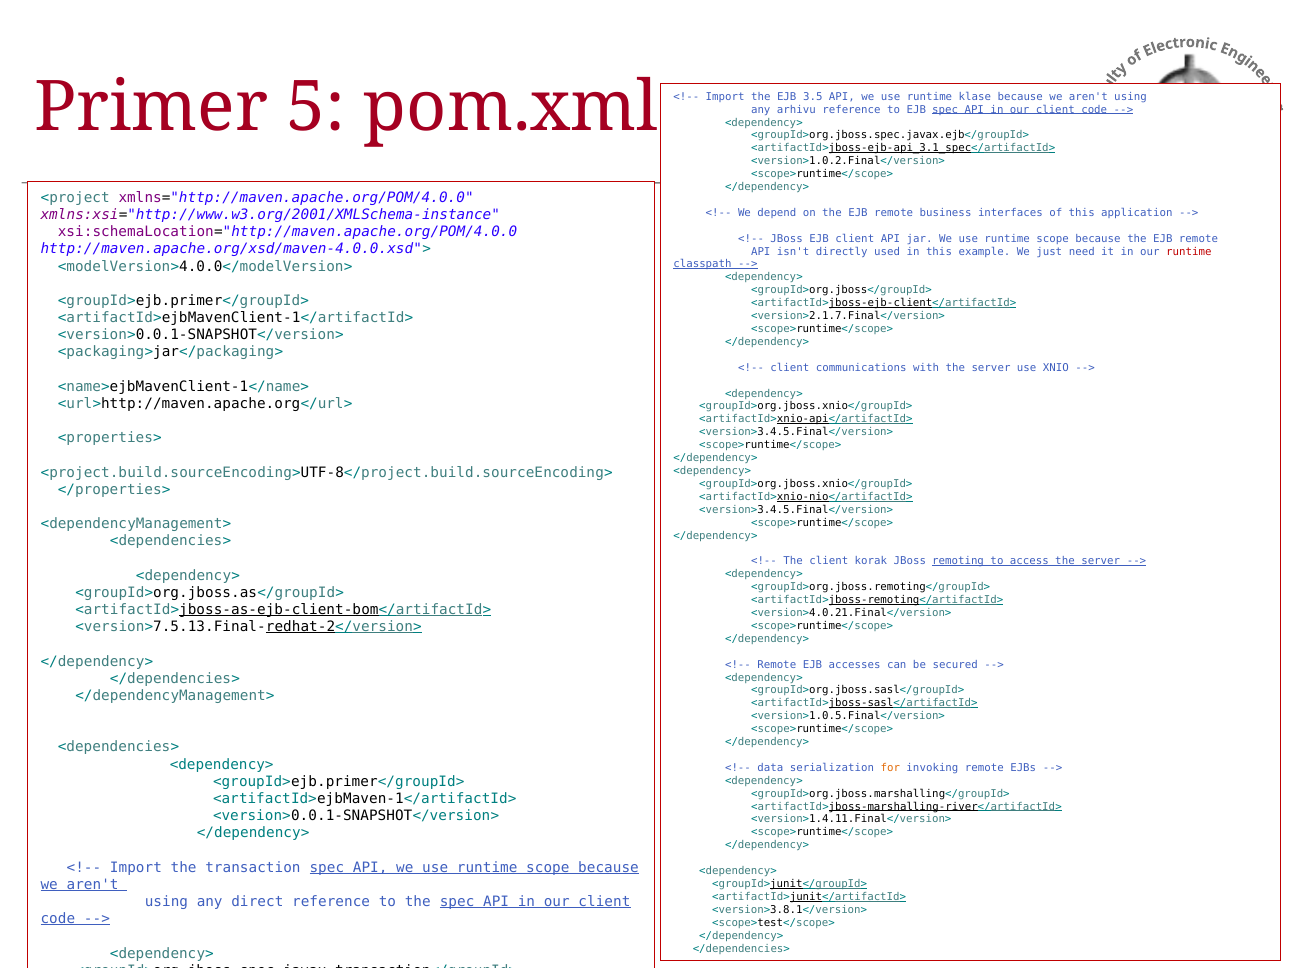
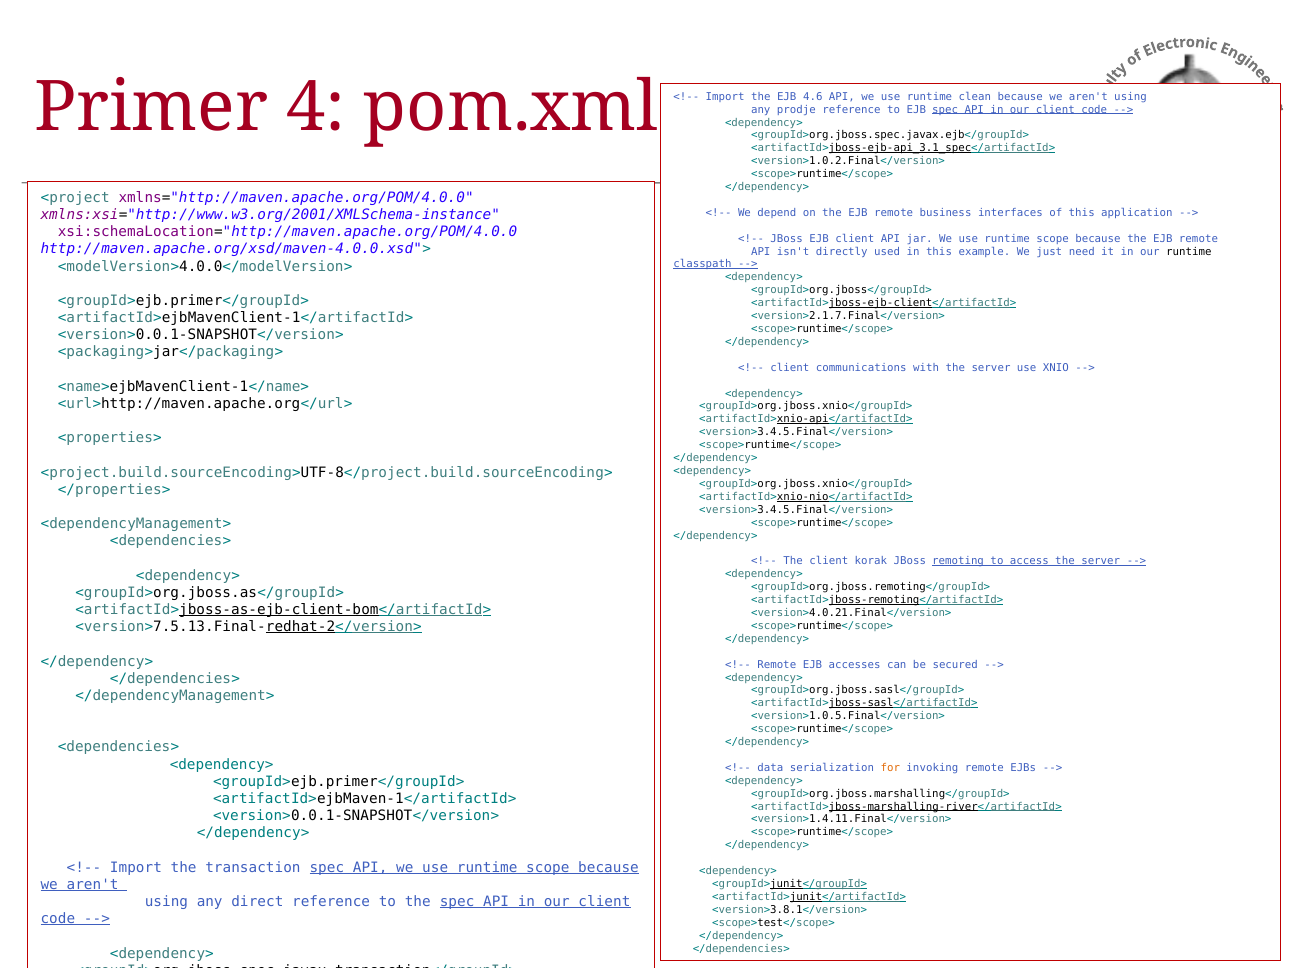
5: 5 -> 4 (316, 107)
3.5: 3.5 -> 4.6 (813, 97)
klase: klase -> clean (975, 97)
arhivu: arhivu -> prodje (796, 110)
runtime colour: red -> black (1189, 252)
